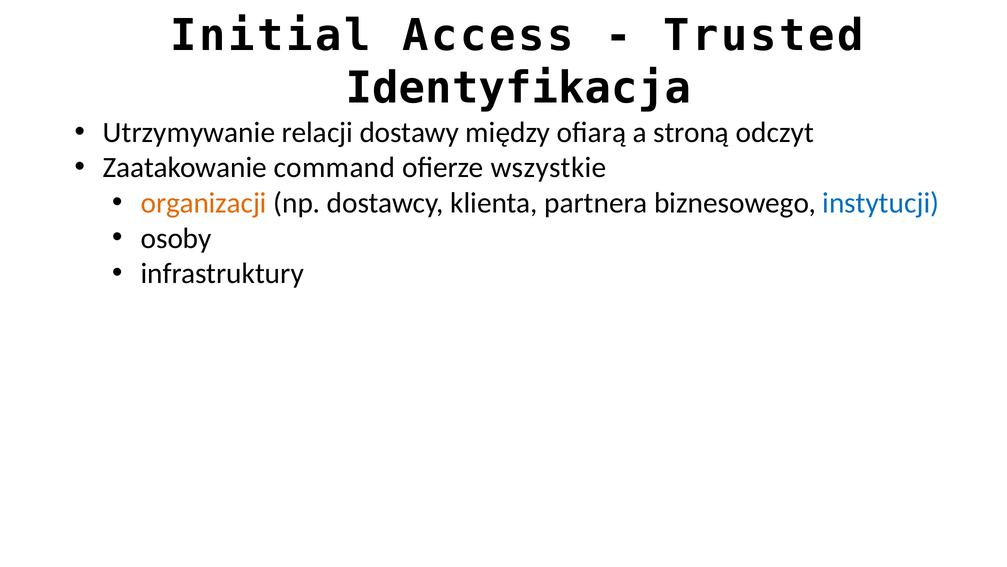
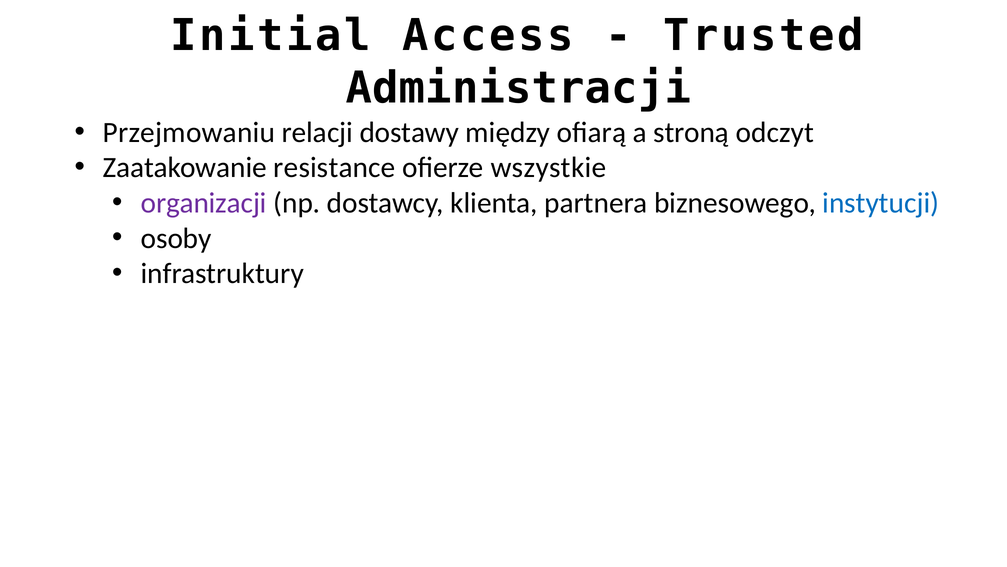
Identyfikacja: Identyfikacja -> Administracji (518, 88)
Utrzymywanie: Utrzymywanie -> Przejmowaniu (189, 132)
command: command -> resistance (334, 168)
organizacji colour: orange -> purple (204, 203)
